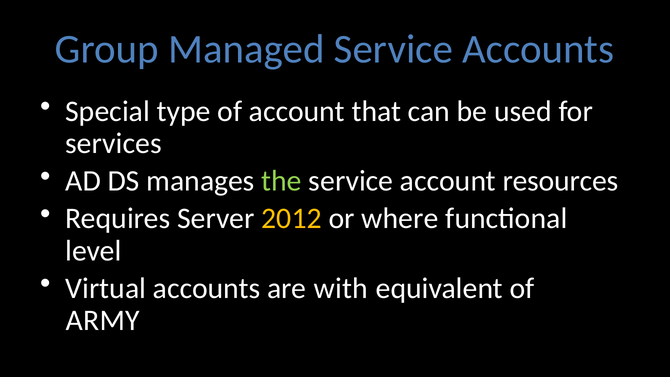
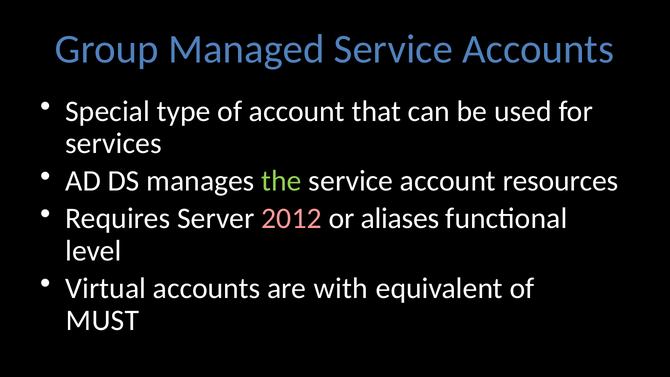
2012 colour: yellow -> pink (292, 219)
where: where -> aliases (400, 219)
ARMY: ARMY -> MUST (103, 320)
